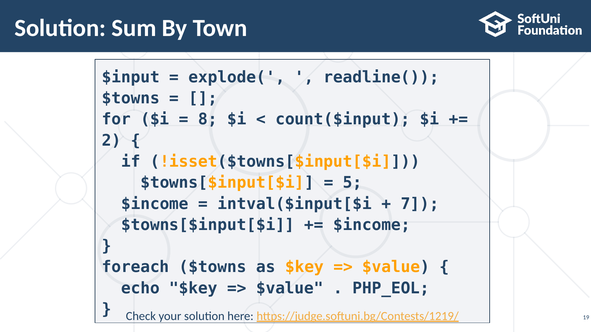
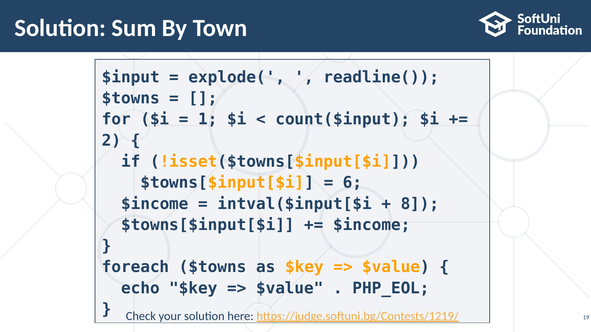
8: 8 -> 1 (208, 120)
5: 5 -> 6 (353, 183)
7: 7 -> 8 (420, 204)
